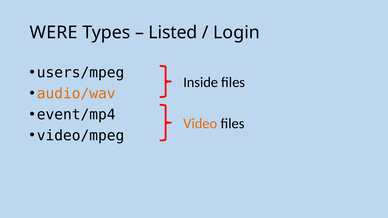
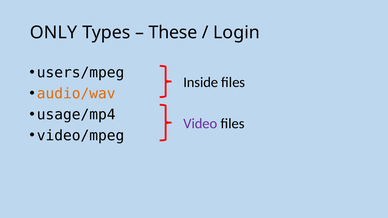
WERE: WERE -> ONLY (54, 33)
Listed: Listed -> These (173, 33)
event/mp4: event/mp4 -> usage/mp4 (76, 115)
Video colour: orange -> purple (200, 124)
